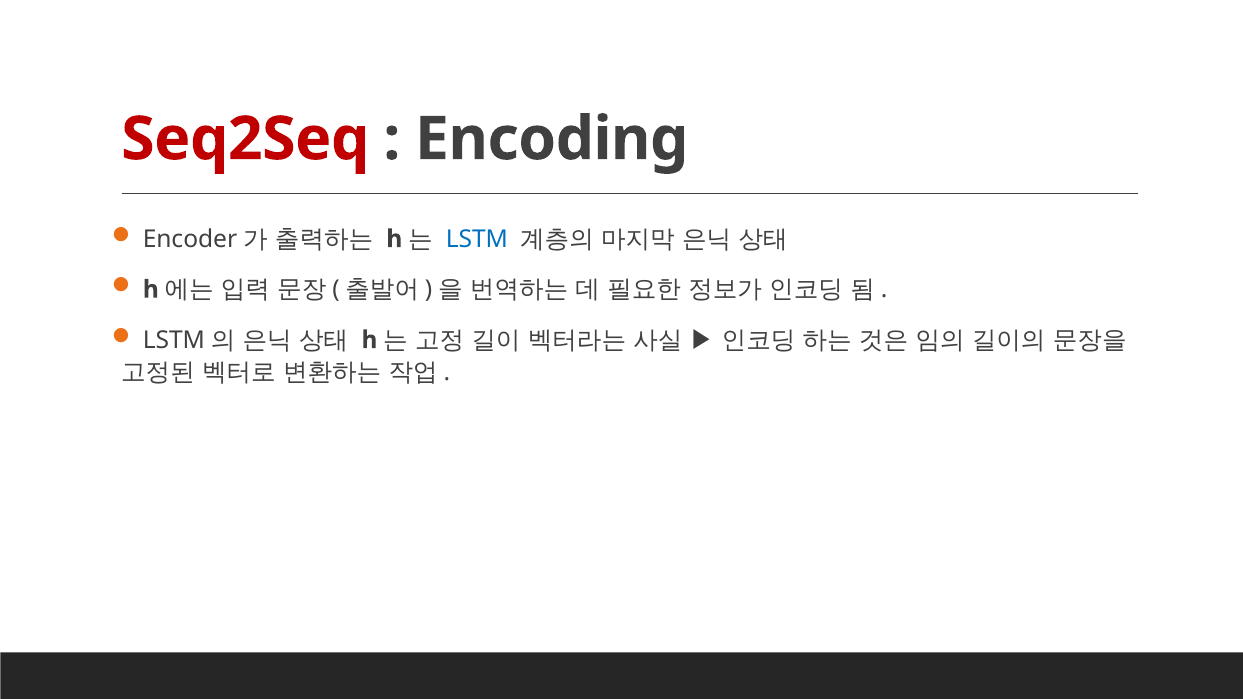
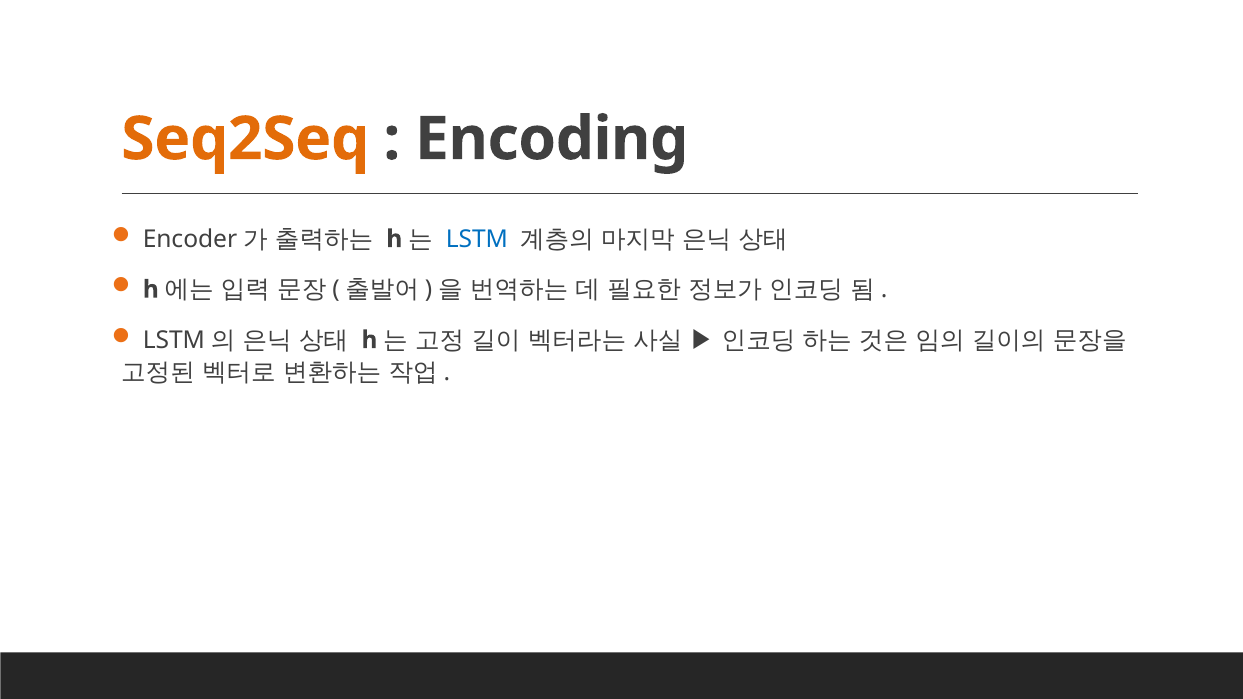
Seq2Seq colour: red -> orange (245, 139)
